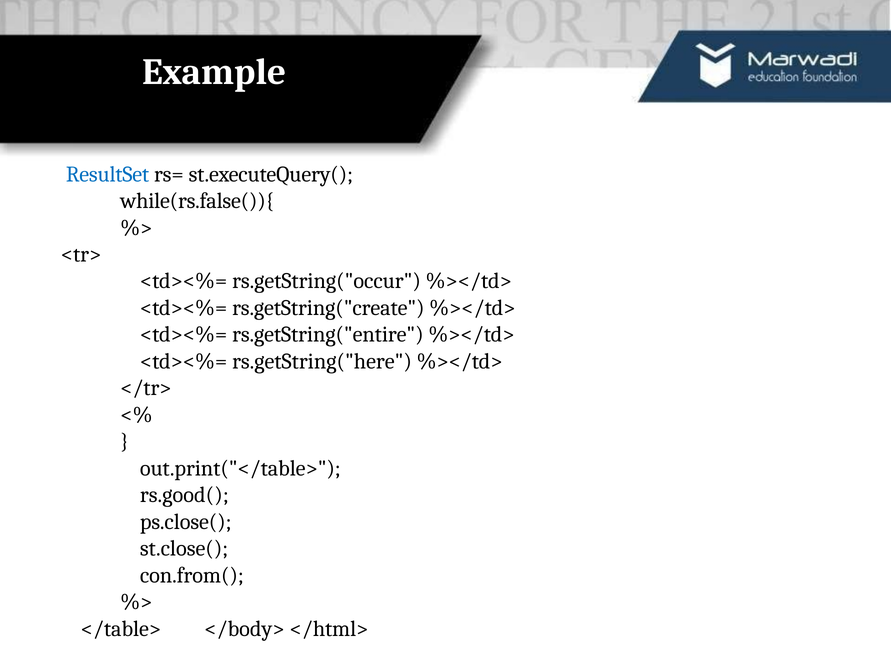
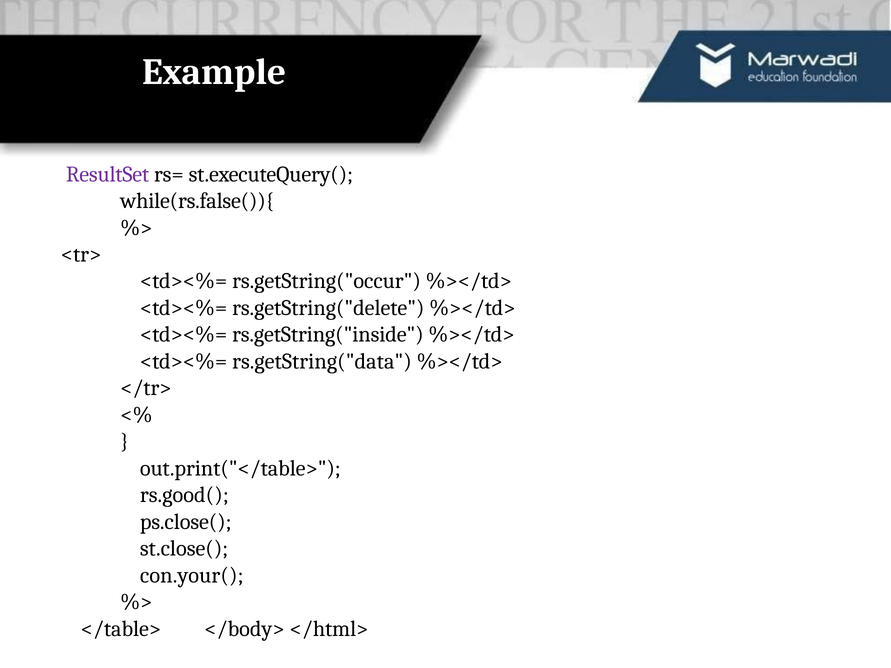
ResultSet colour: blue -> purple (108, 174)
rs.getString("create: rs.getString("create -> rs.getString("delete (328, 308)
rs.getString("entire: rs.getString("entire -> rs.getString("inside (328, 335)
rs.getString("here: rs.getString("here -> rs.getString("data (322, 361)
con.from(: con.from( -> con.your( (192, 575)
